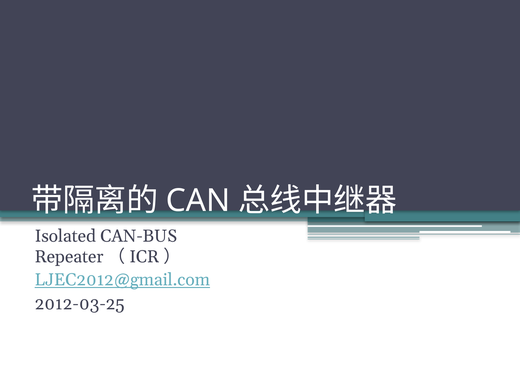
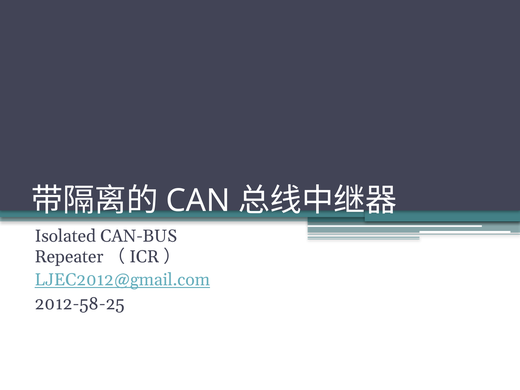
2012-03-25: 2012-03-25 -> 2012-58-25 (80, 304)
